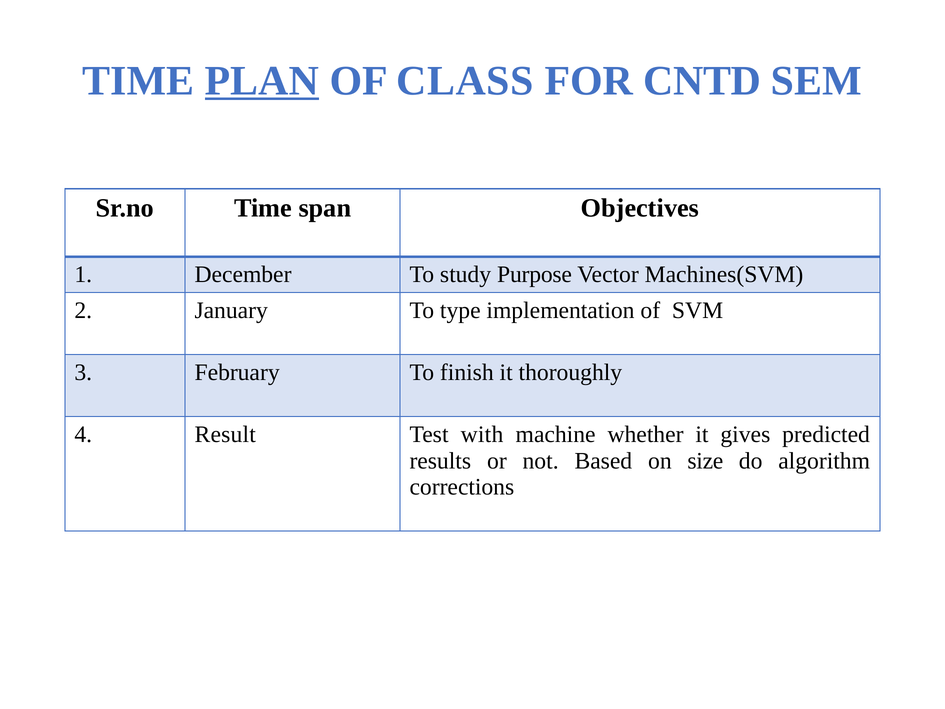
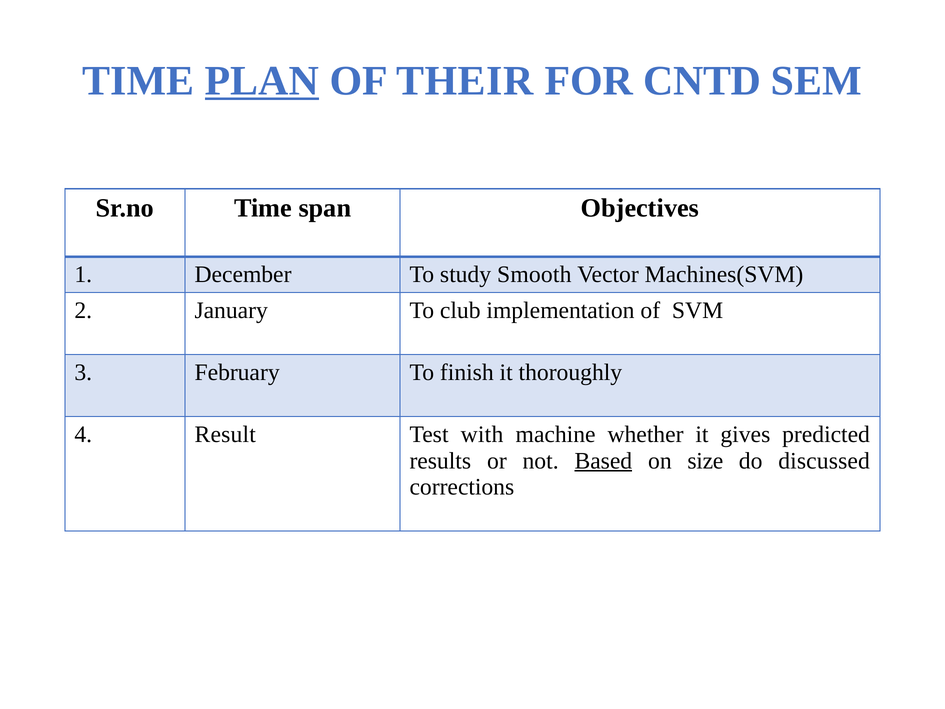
CLASS: CLASS -> THEIR (465, 81)
Purpose: Purpose -> Smooth (534, 275)
type: type -> club (460, 310)
Based underline: none -> present (603, 461)
algorithm: algorithm -> discussed (824, 461)
